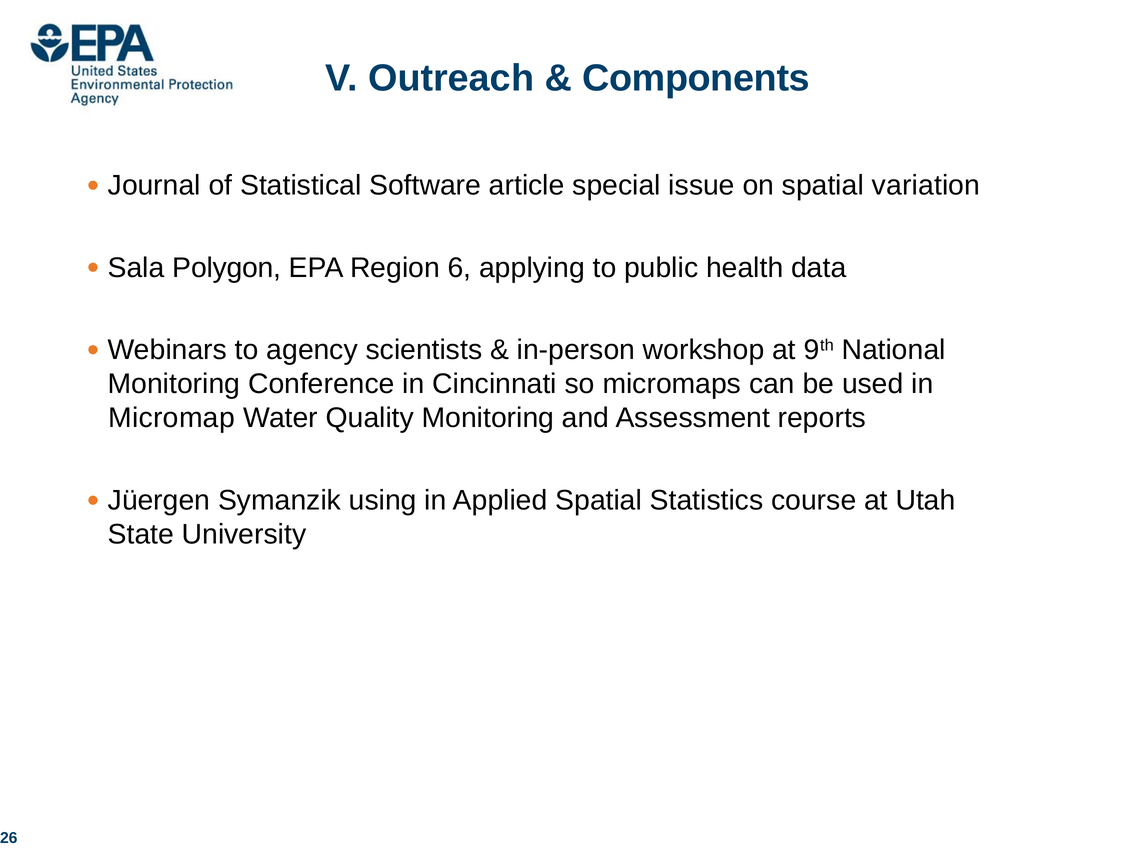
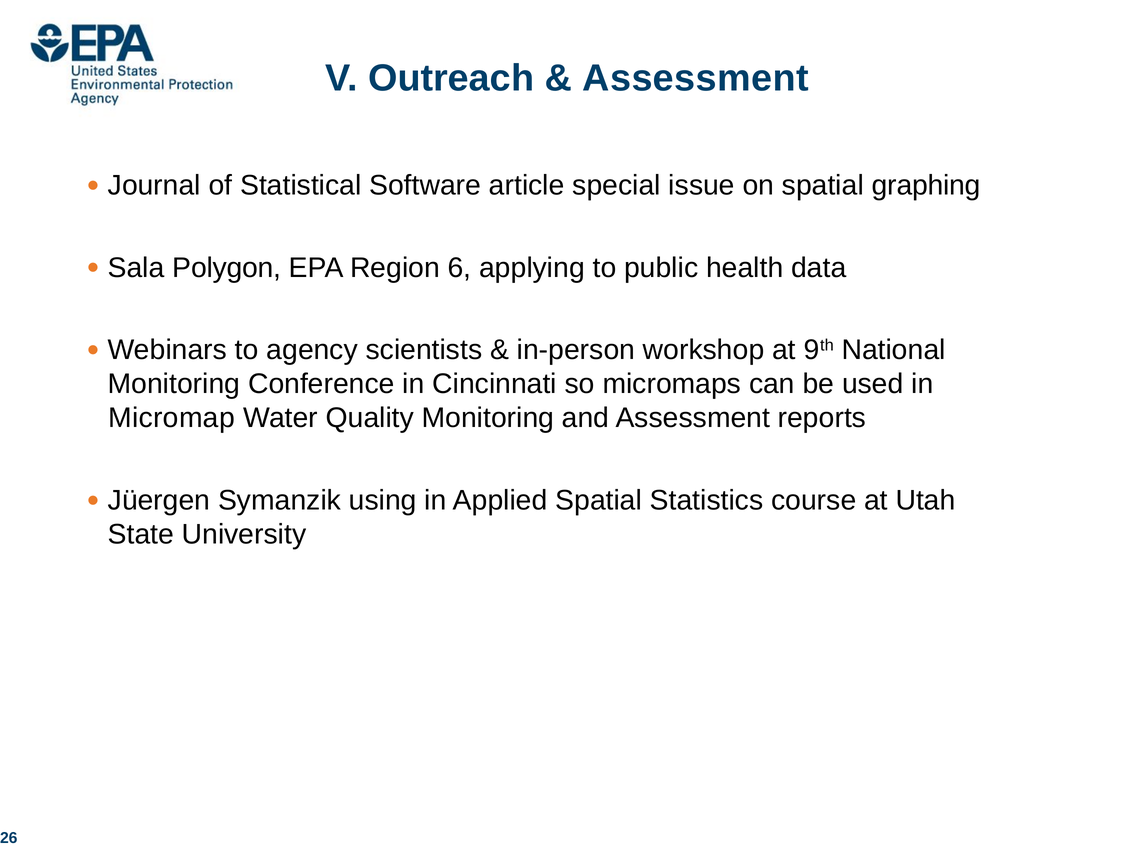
Components: Components -> Assessment (696, 78)
variation: variation -> graphing (926, 185)
